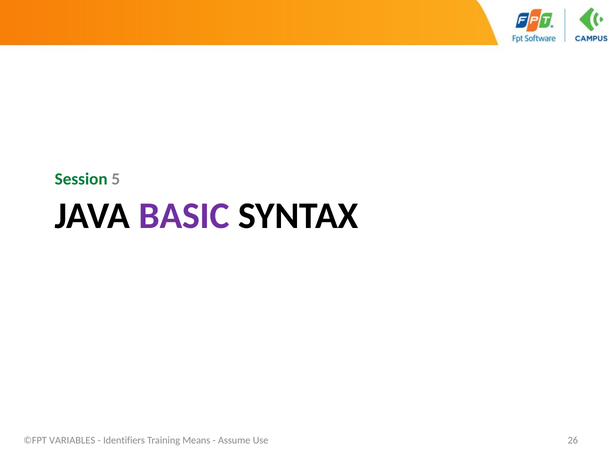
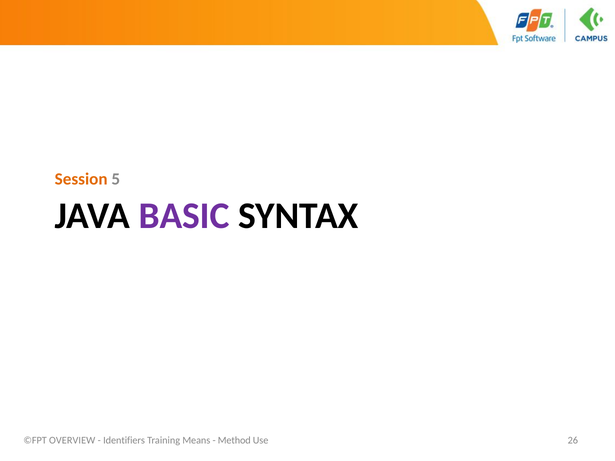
Session colour: green -> orange (81, 179)
VARIABLES: VARIABLES -> OVERVIEW (72, 440)
Assume: Assume -> Method (234, 440)
